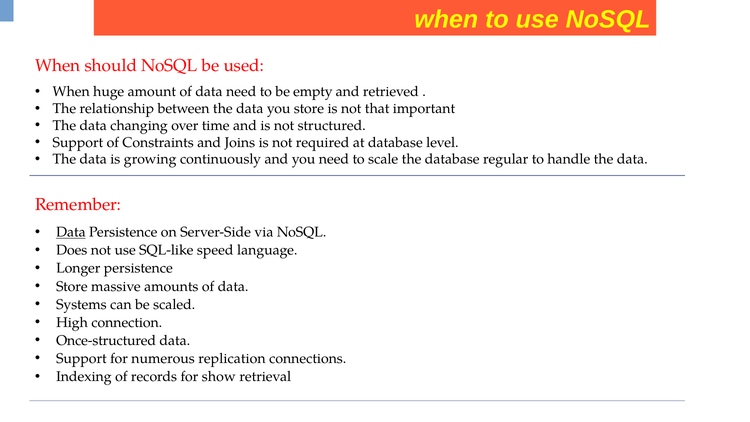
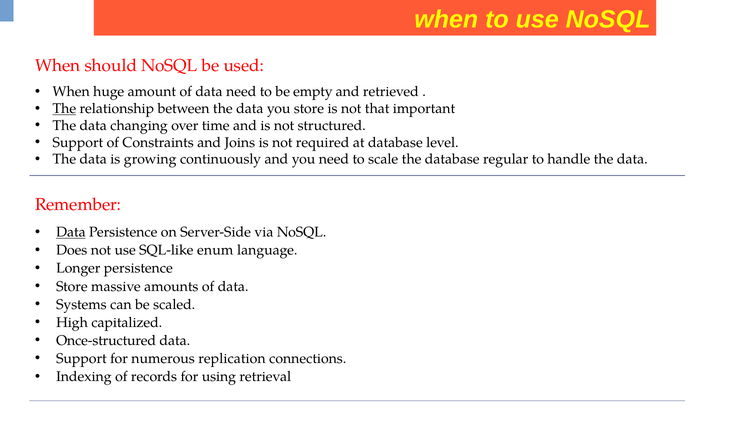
The underline: none -> present (64, 109)
speed: speed -> enum (215, 250)
connection: connection -> capitalized (127, 322)
show: show -> using (219, 377)
